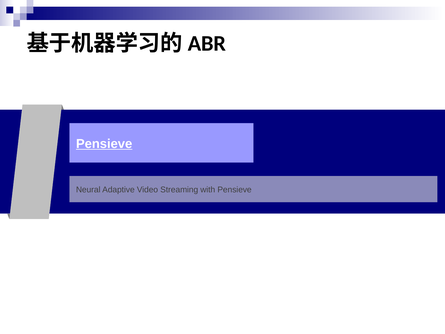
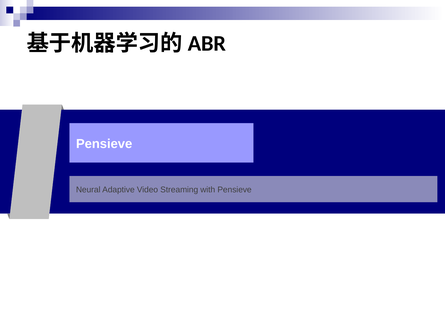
Pensieve underline: present -> none (104, 144)
